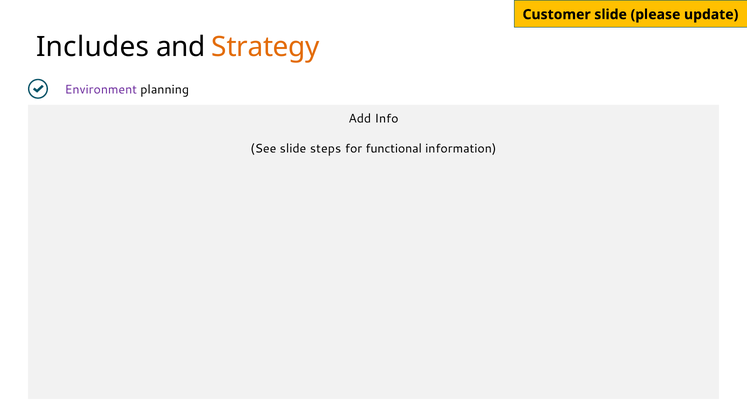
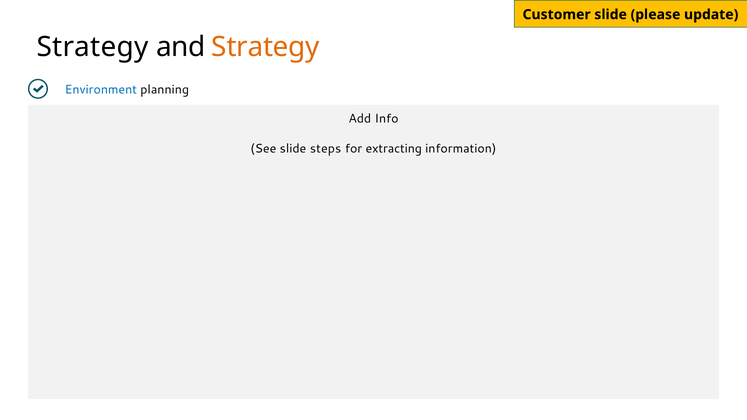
Includes: Includes -> Strategy (93, 47)
Environment colour: purple -> blue (101, 90)
functional: functional -> extracting (394, 149)
